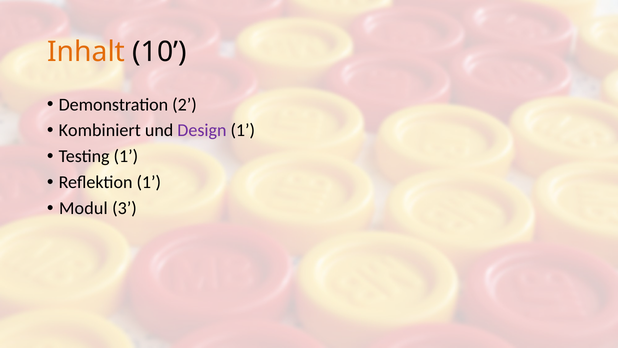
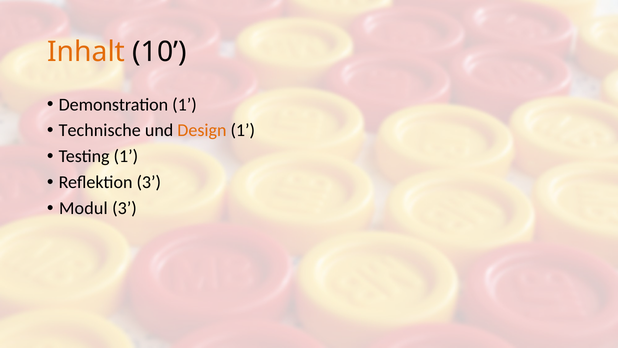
Demonstration 2: 2 -> 1 (185, 104)
Kombiniert: Kombiniert -> Technische (100, 130)
Design colour: purple -> orange (202, 130)
Reflektion 1: 1 -> 3 (149, 182)
